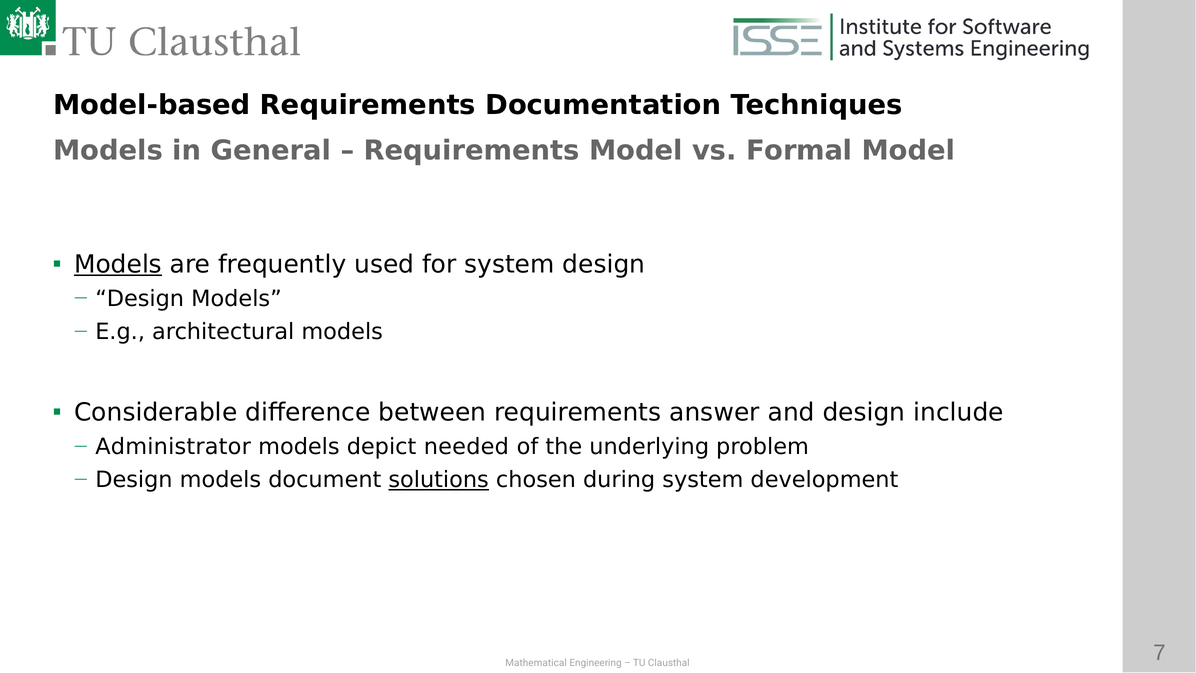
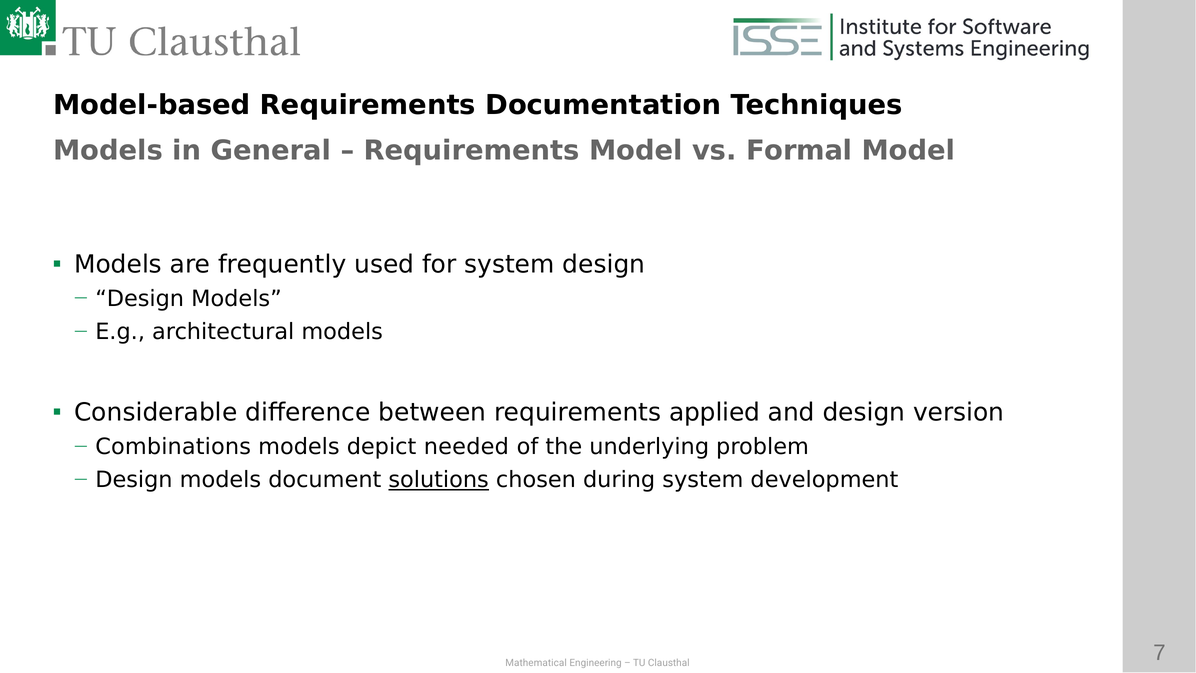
Models underline: present -> none (118, 264)
answer: answer -> applied (715, 412)
include: include -> version (959, 412)
Administrator: Administrator -> Combinations (173, 447)
